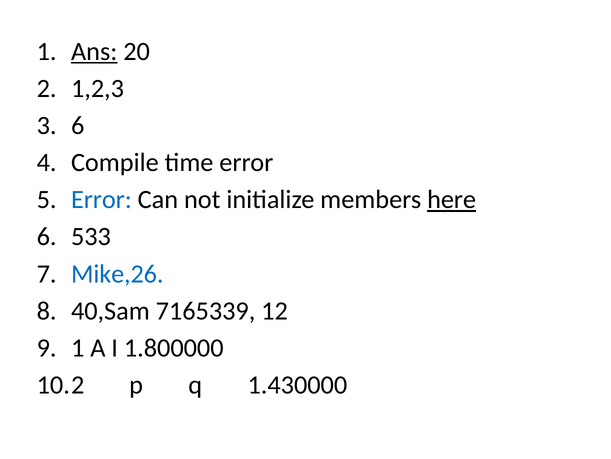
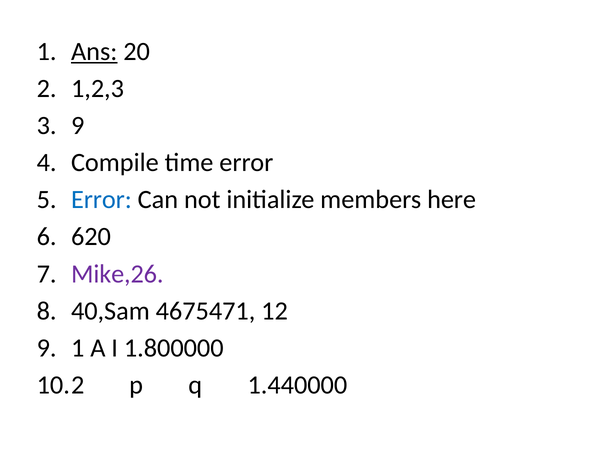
6: 6 -> 9 (78, 125)
here underline: present -> none (452, 199)
533: 533 -> 620 (91, 236)
Mike,26 colour: blue -> purple (117, 273)
7165339: 7165339 -> 4675471 (206, 310)
1.430000: 1.430000 -> 1.440000 (297, 384)
